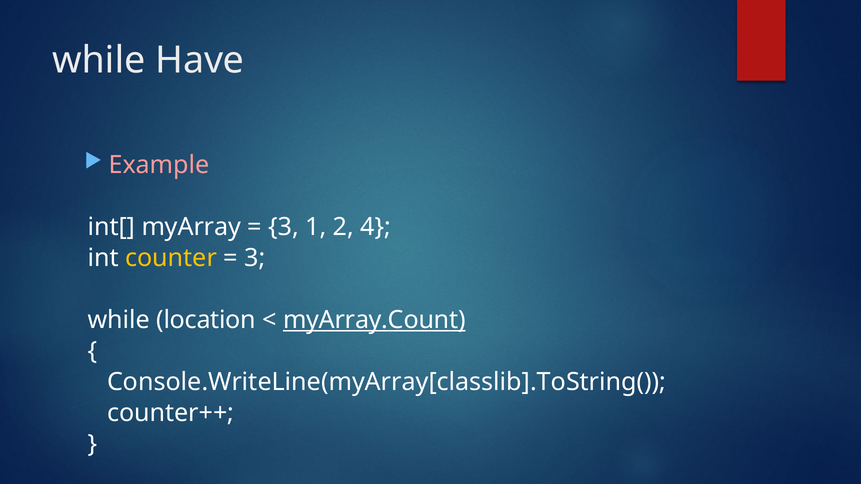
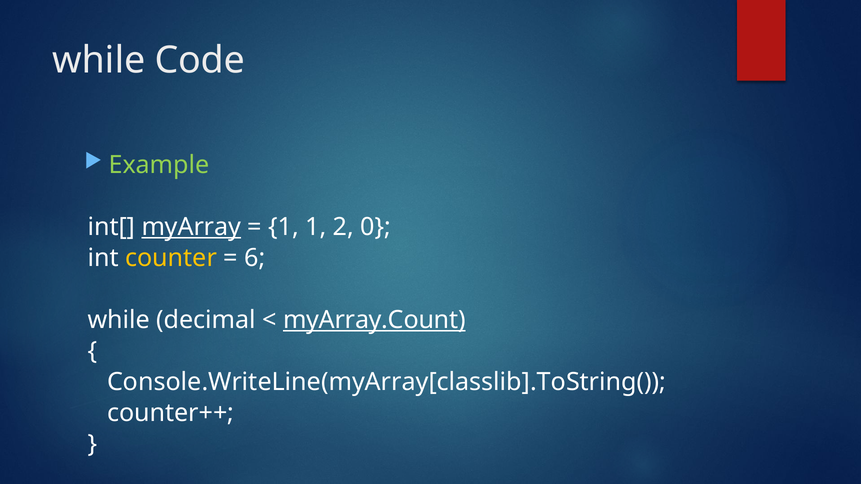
Have: Have -> Code (200, 60)
Example colour: pink -> light green (159, 165)
myArray underline: none -> present (191, 227)
3: 3 -> 1 (284, 227)
4: 4 -> 0 (376, 227)
3: 3 -> 6 (255, 258)
location: location -> decimal (206, 320)
